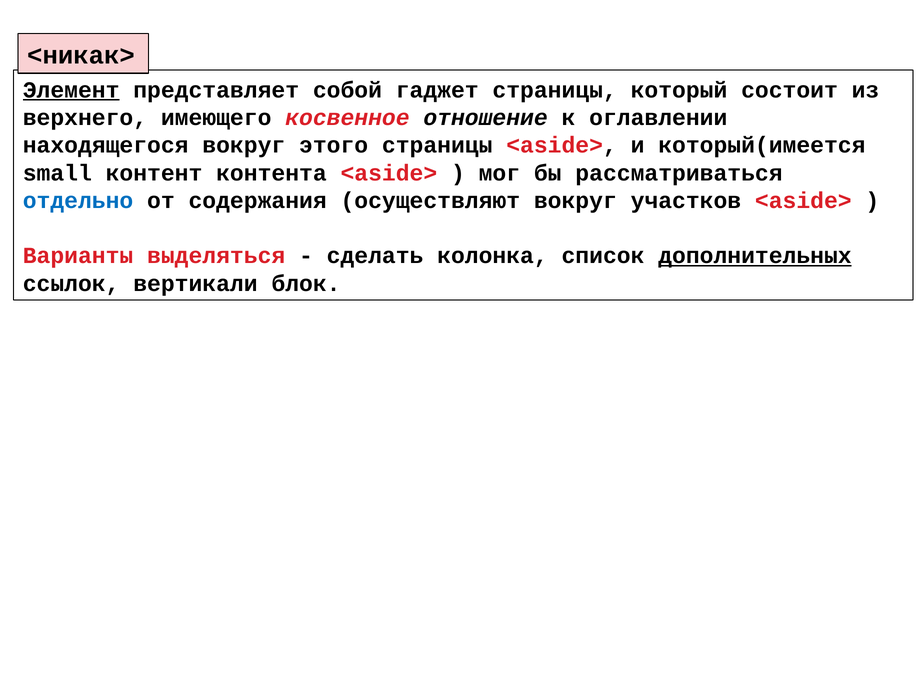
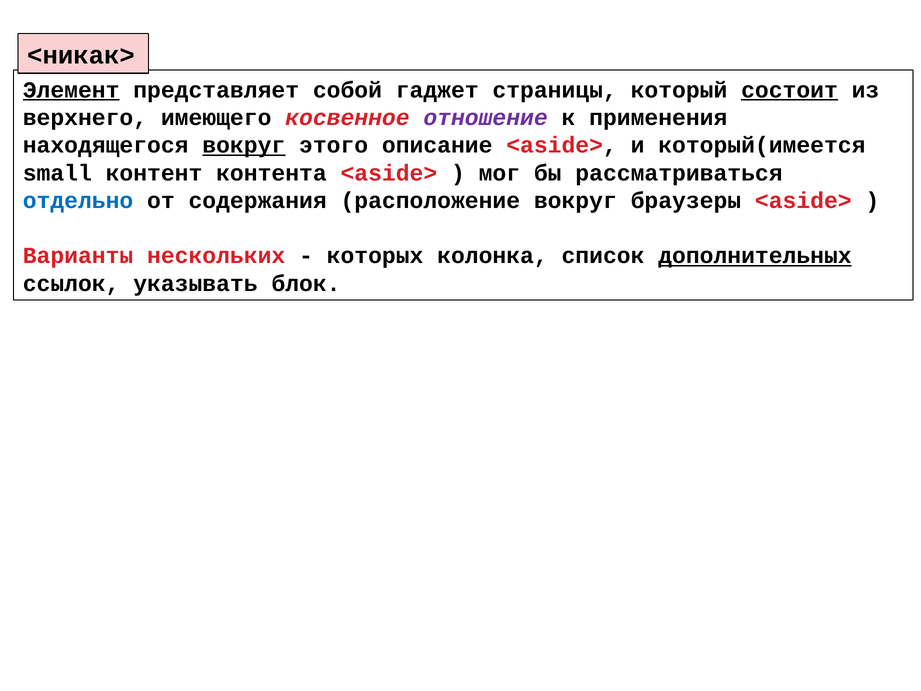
состоит underline: none -> present (790, 90)
отношение colour: black -> purple (486, 118)
оглавлении: оглавлении -> применения (658, 118)
вокруг underline: none -> present (244, 145)
этого страницы: страницы -> описание (437, 145)
осуществляют: осуществляют -> расположение (430, 200)
участков: участков -> браузеры (686, 200)
выделяться: выделяться -> нескольких (216, 256)
сделать: сделать -> которых (375, 256)
вертикали: вертикали -> указывать (195, 283)
